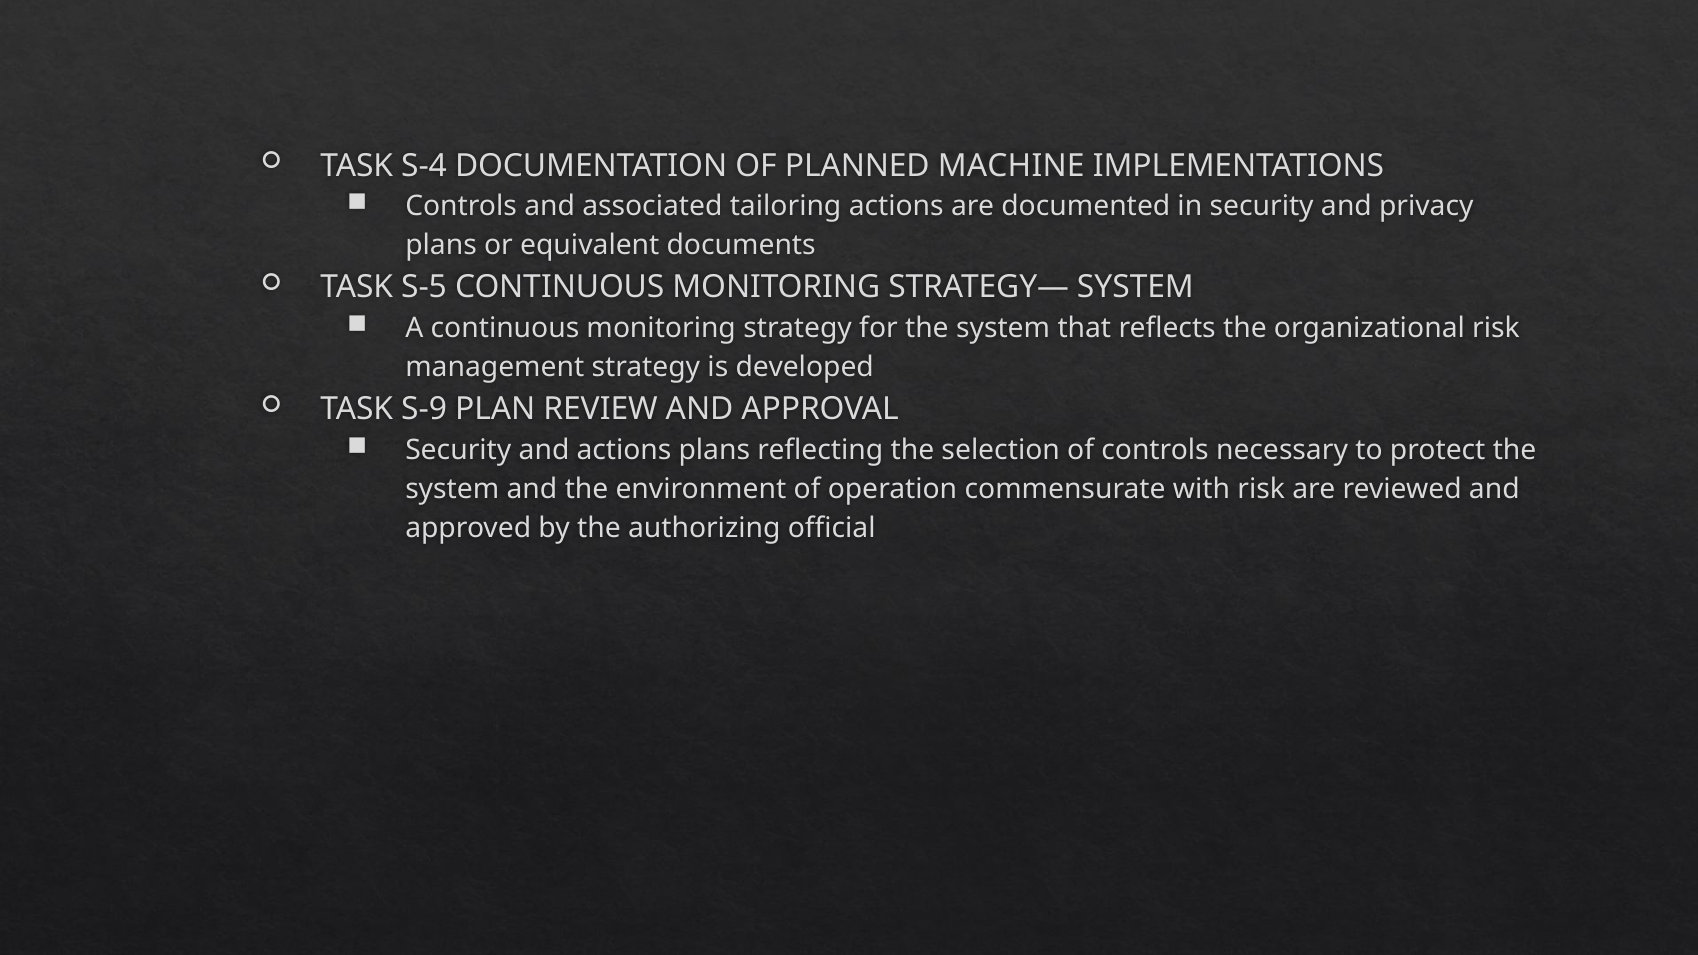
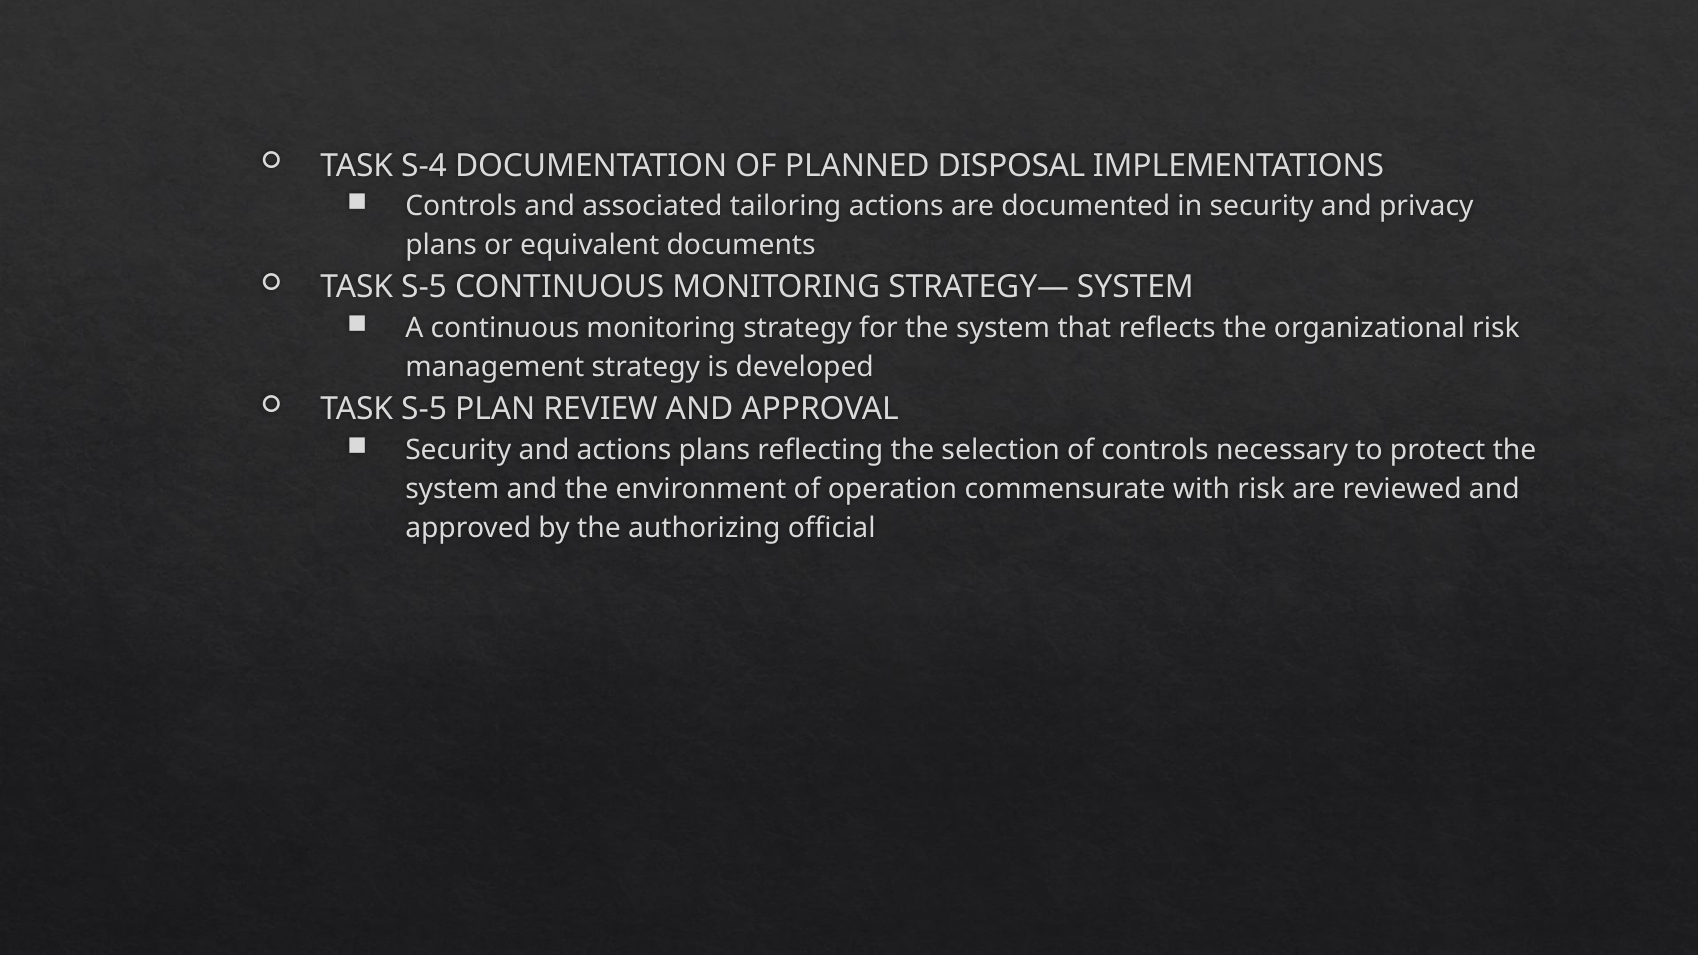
MACHINE: MACHINE -> DISPOSAL (1011, 166)
S-9: S-9 -> S-5 (424, 409)
